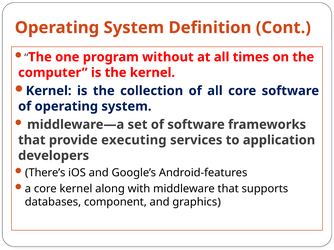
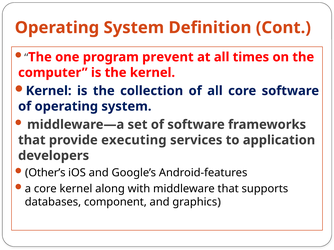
without: without -> prevent (168, 57)
There’s: There’s -> Other’s (47, 173)
